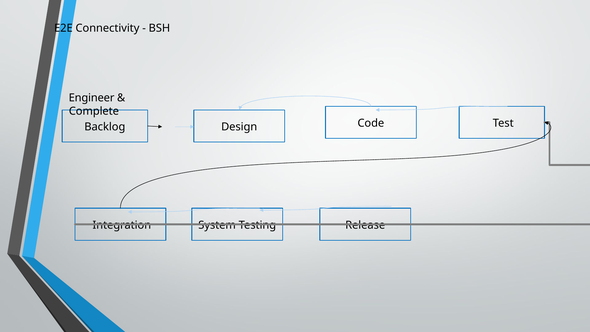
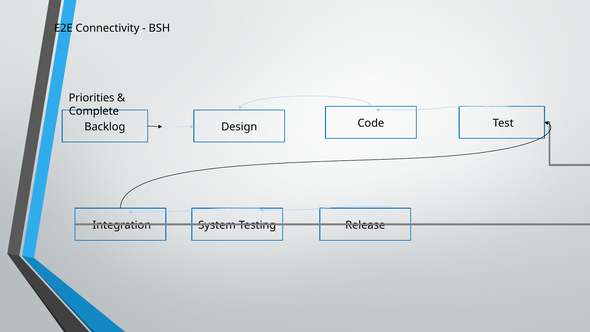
Engineer: Engineer -> Priorities (92, 98)
